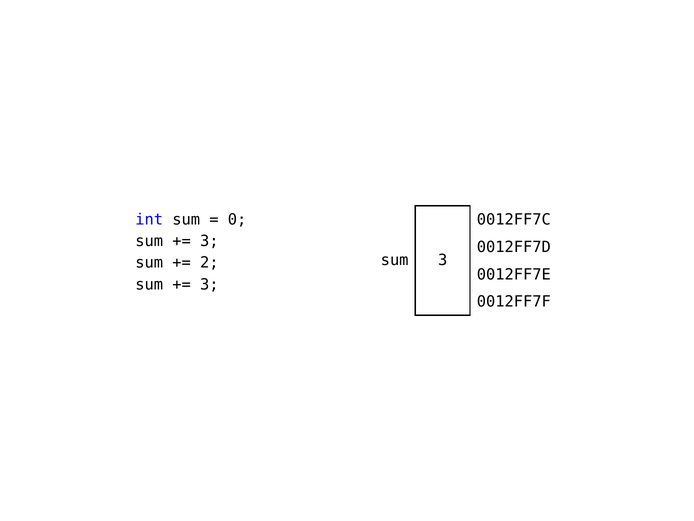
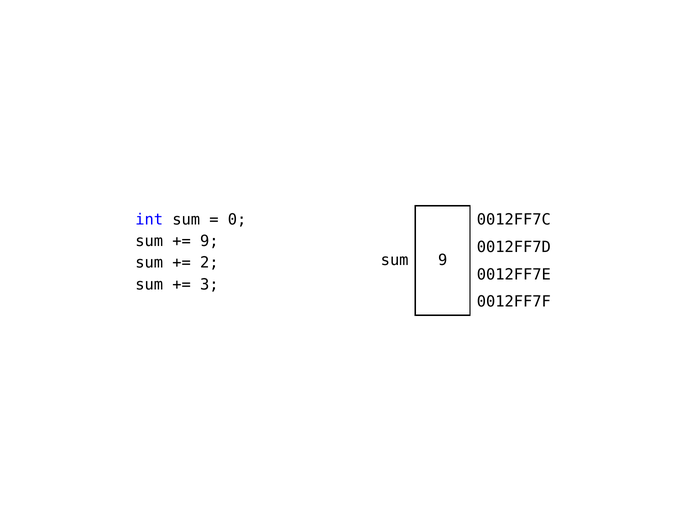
3: 3 -> 9 (209, 241)
sum 3: 3 -> 9 (443, 260)
